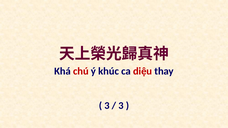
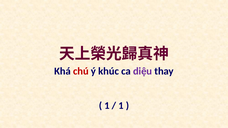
diệu colour: red -> purple (143, 71)
3: 3 -> 1 (107, 106)
3: 3 -> 1 (121, 106)
